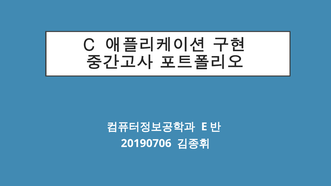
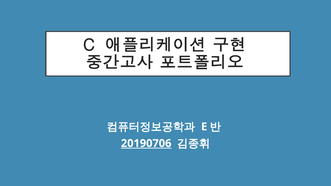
20190706 underline: none -> present (146, 144)
